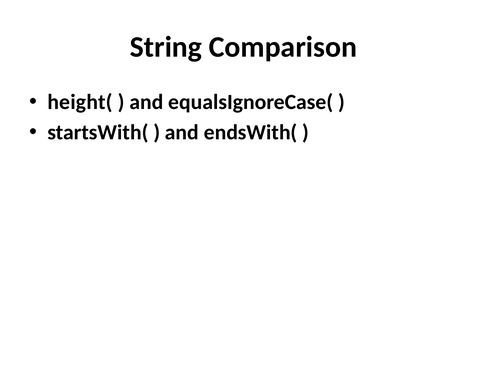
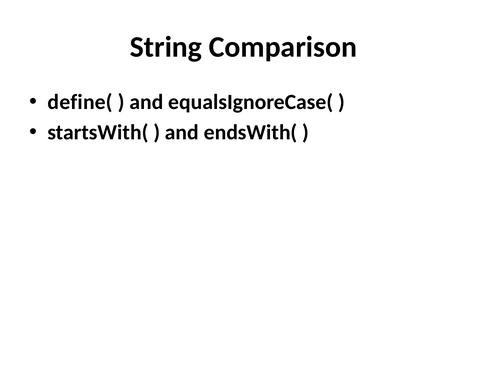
height(: height( -> define( (80, 102)
